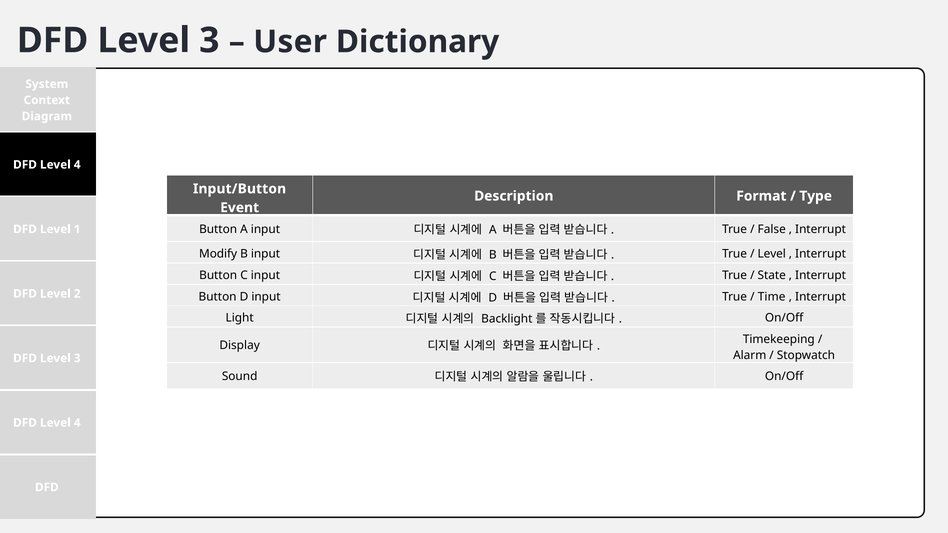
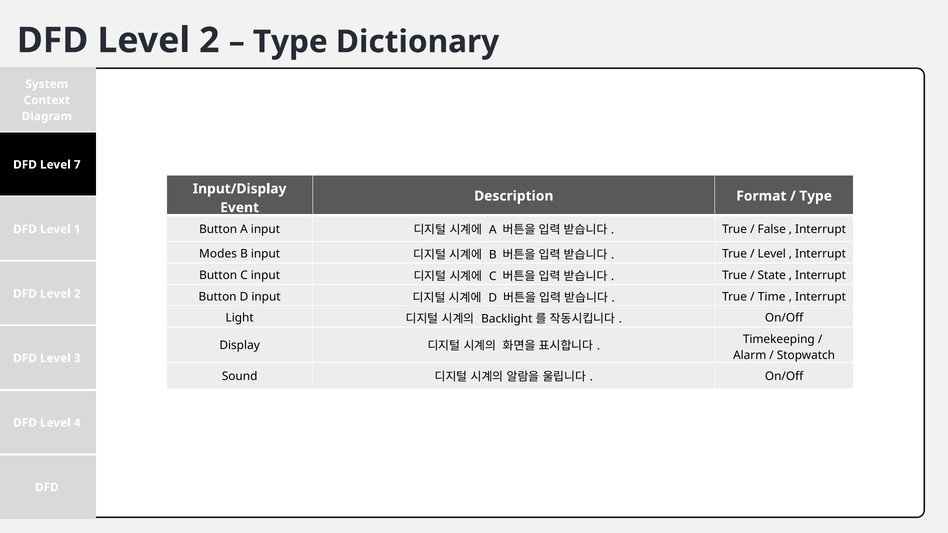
3: 3 -> 2 (209, 41)
User: User -> Type (290, 42)
4: 4 -> 7 (77, 165)
Input/Button: Input/Button -> Input/Display (240, 189)
Modify: Modify -> Modes (218, 254)
